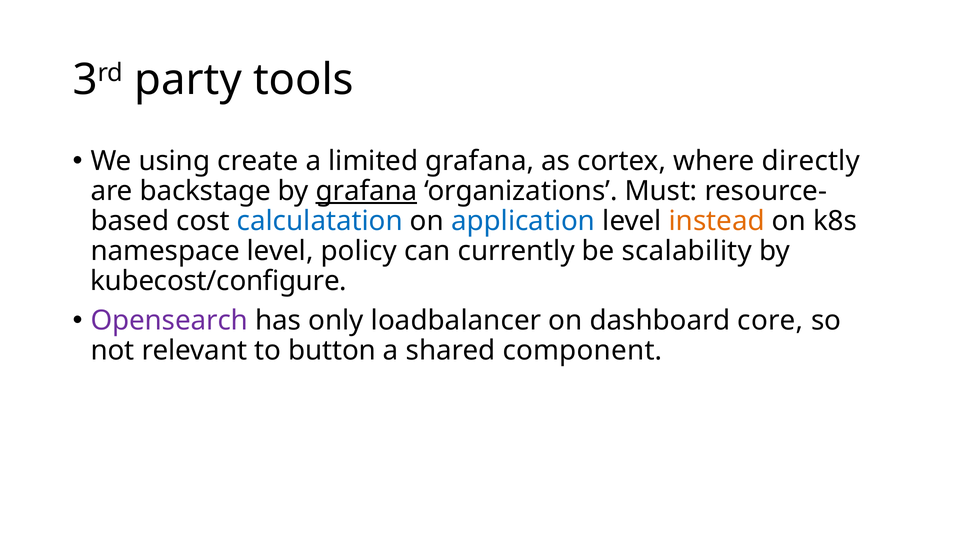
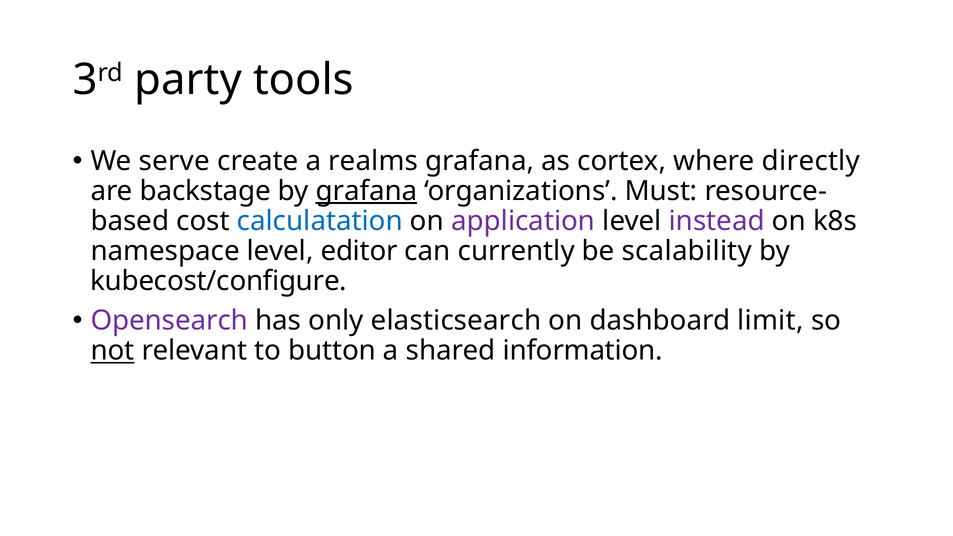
using: using -> serve (174, 161)
limited: limited -> realms (373, 161)
application colour: blue -> purple (523, 221)
instead colour: orange -> purple (717, 221)
policy: policy -> editor (359, 251)
loadbalancer: loadbalancer -> elasticsearch (456, 321)
core: core -> limit (770, 321)
not underline: none -> present (112, 351)
component: component -> information (583, 351)
